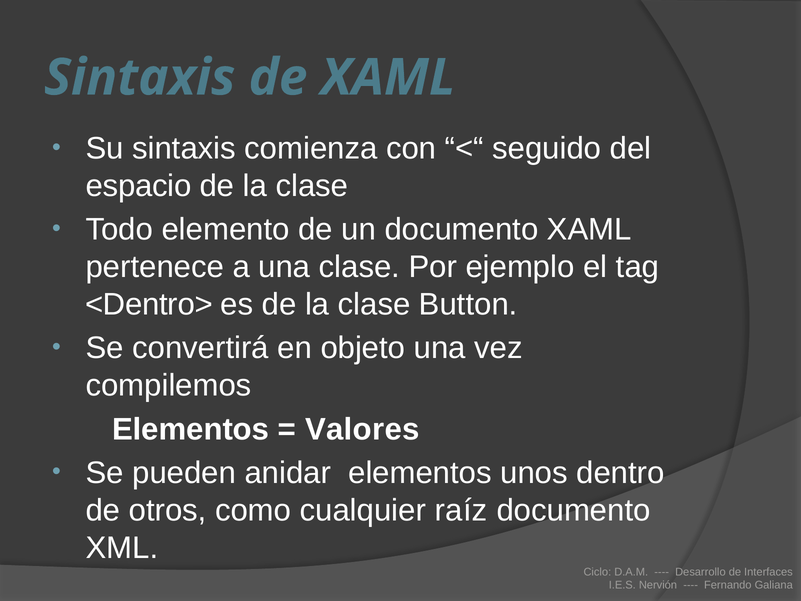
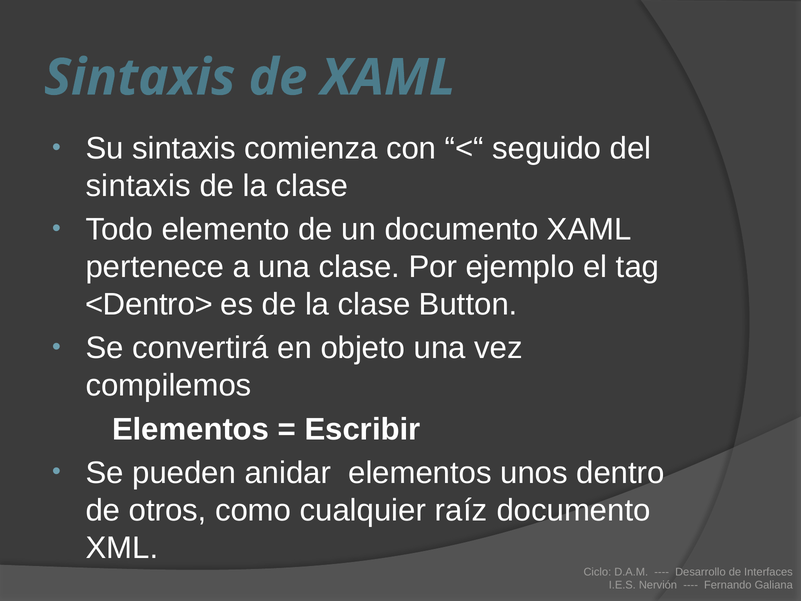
espacio: espacio -> sintaxis (138, 186)
Valores: Valores -> Escribir (363, 429)
